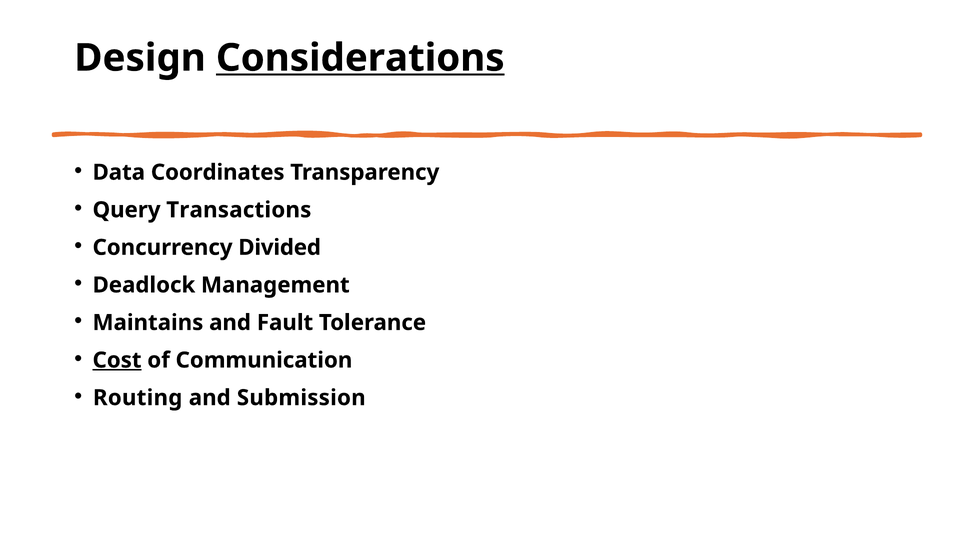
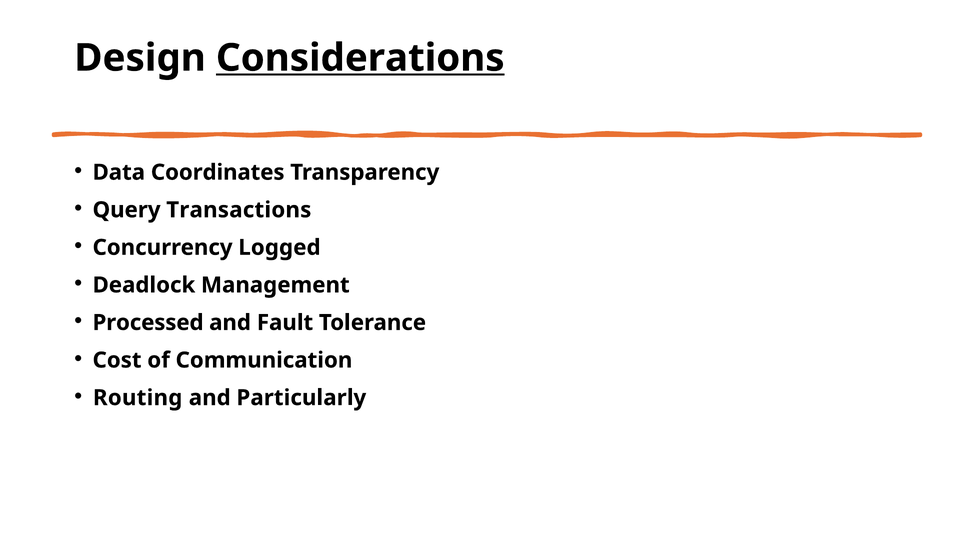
Divided: Divided -> Logged (279, 247)
Maintains: Maintains -> Processed (148, 323)
Cost underline: present -> none (117, 360)
Submission: Submission -> Particularly (301, 398)
